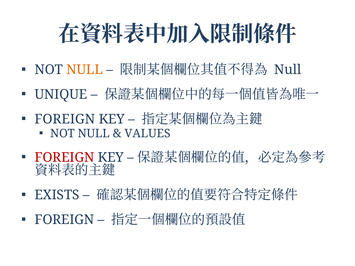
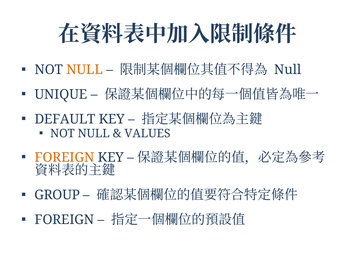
FOREIGN: FOREIGN -> DEFAULT (65, 119)
FOREIGN colour: red -> orange (65, 158)
EXISTS: EXISTS -> GROUP (57, 195)
